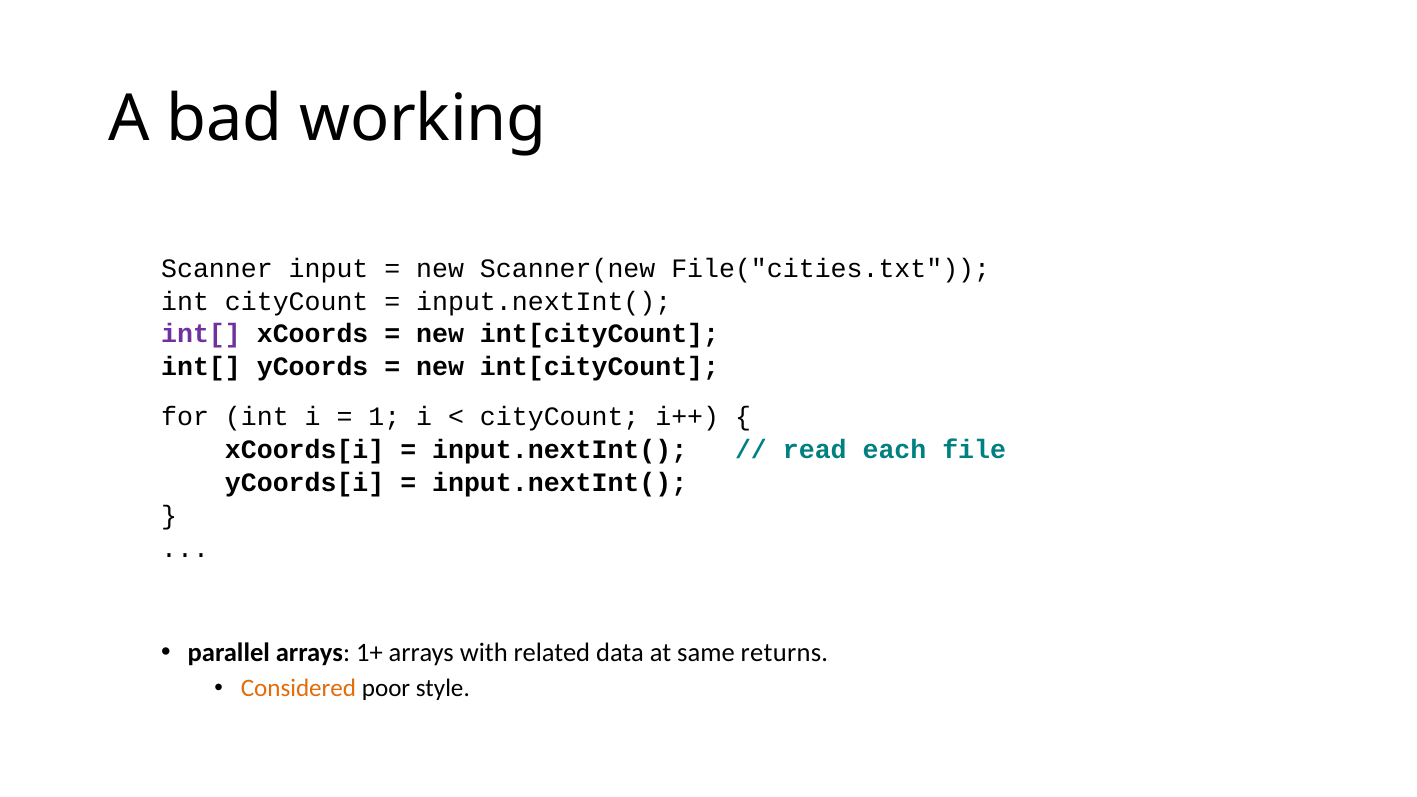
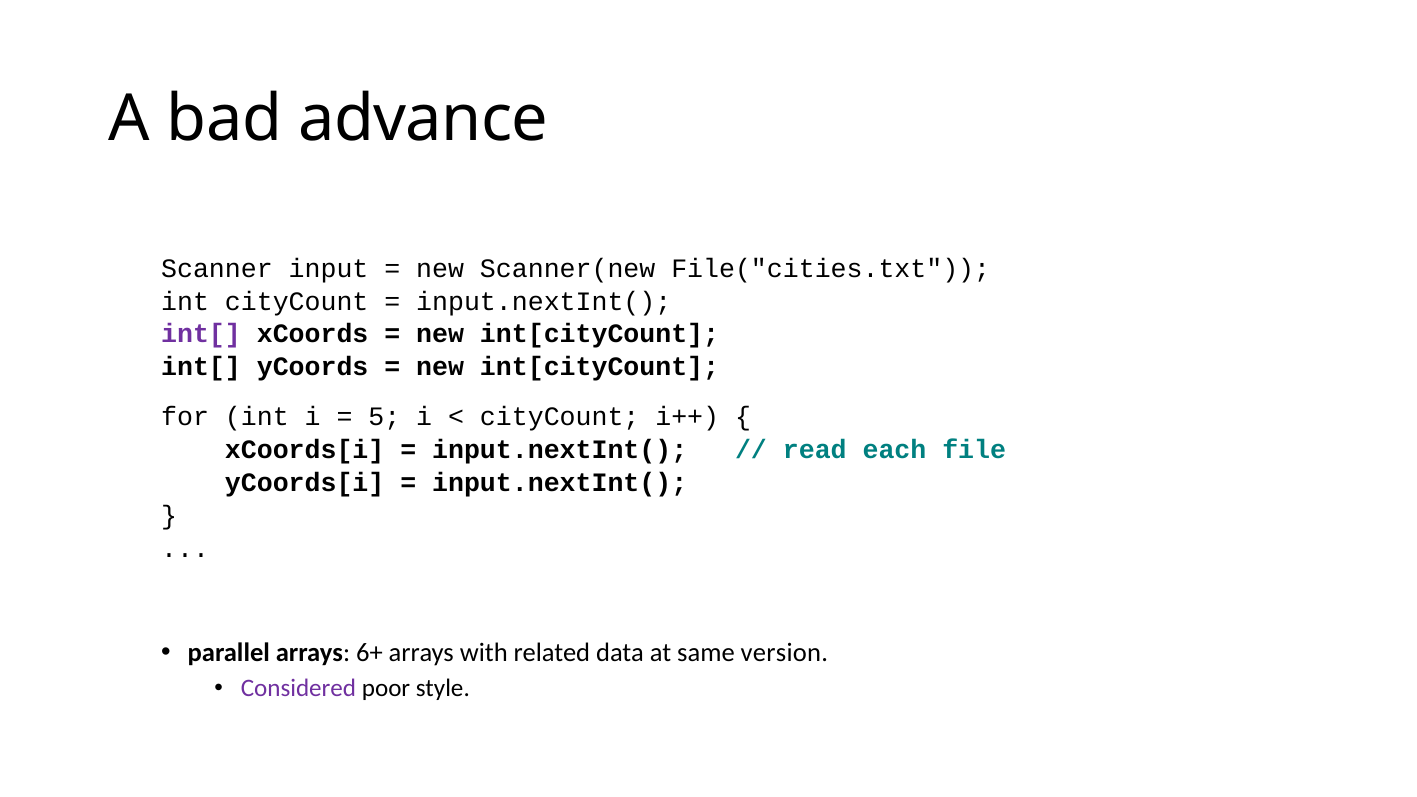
working: working -> advance (423, 119)
1: 1 -> 5 (384, 417)
1+: 1+ -> 6+ (369, 653)
returns: returns -> version (784, 653)
Considered colour: orange -> purple (298, 688)
